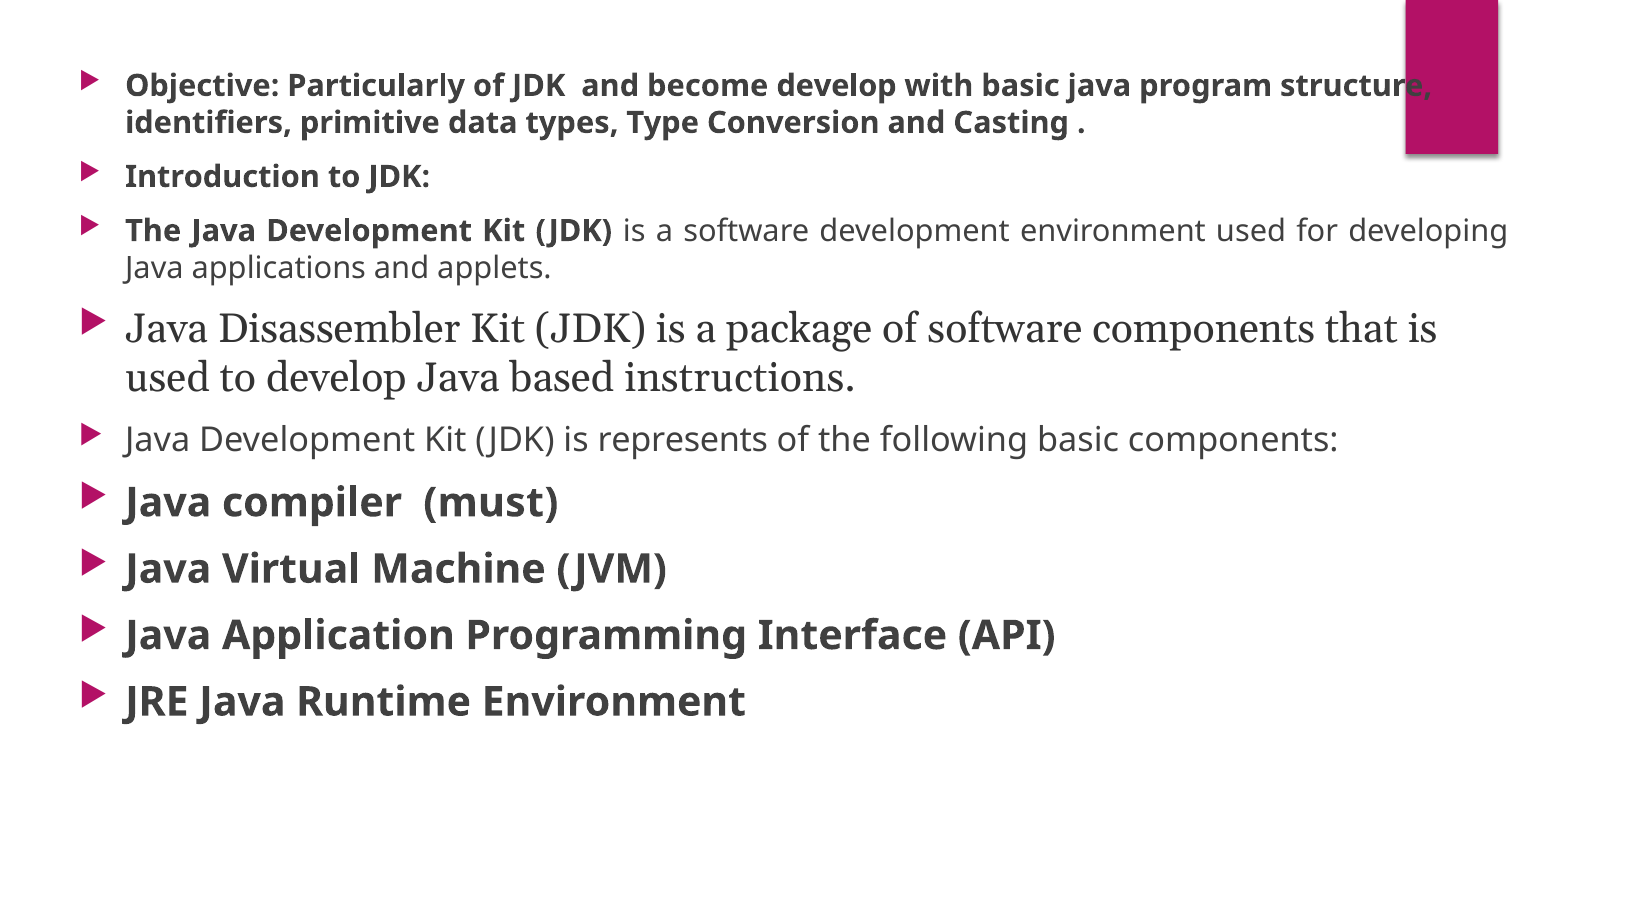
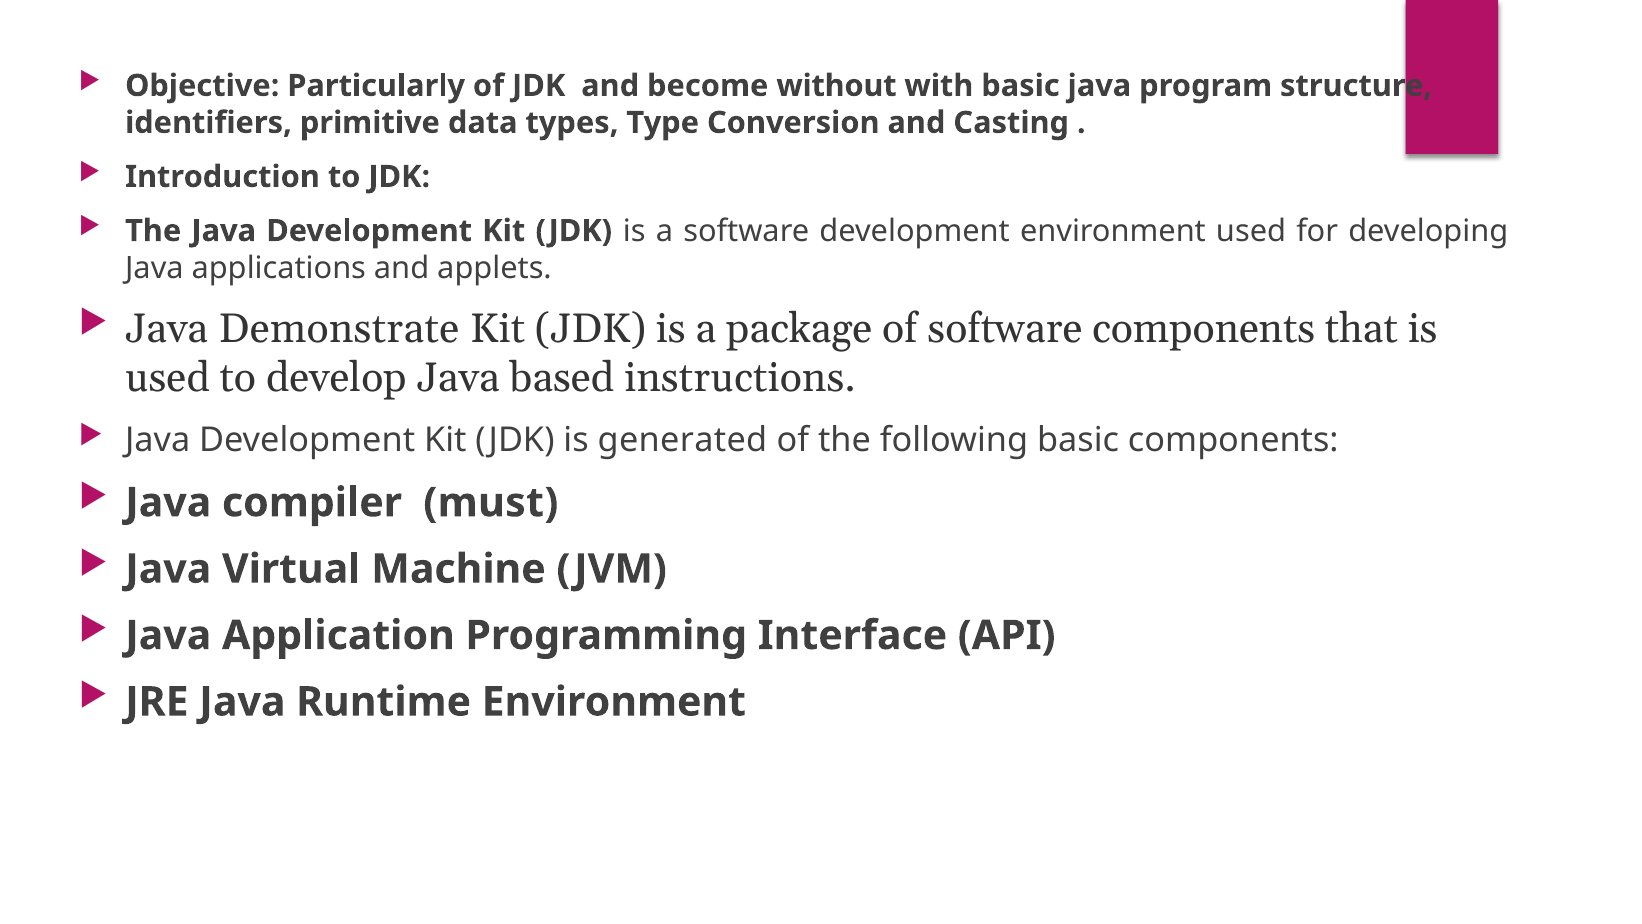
become develop: develop -> without (837, 86)
Disassembler: Disassembler -> Demonstrate (339, 329)
represents: represents -> generated (682, 440)
